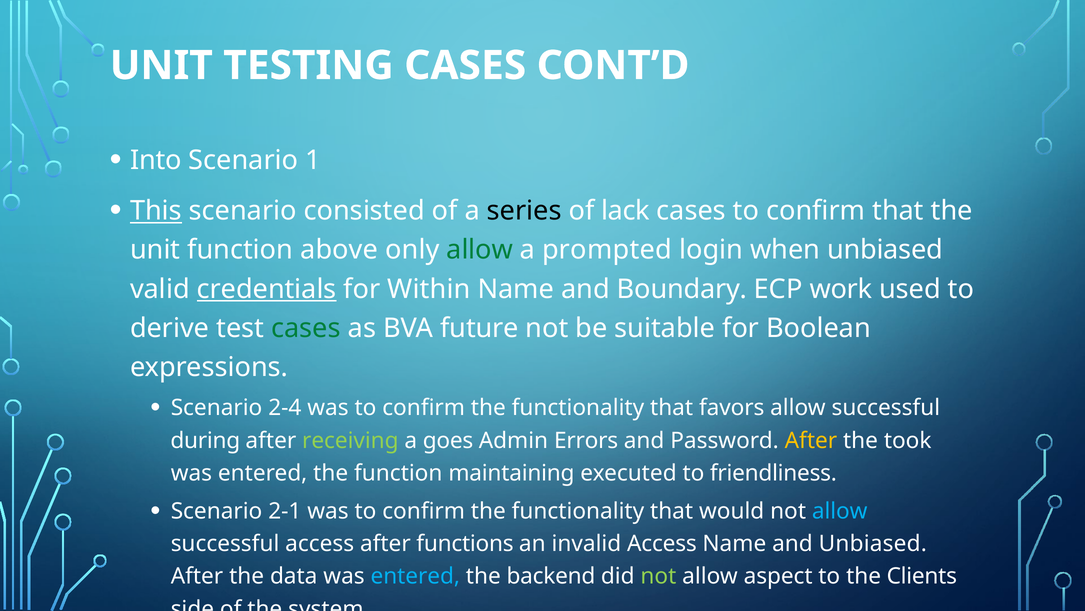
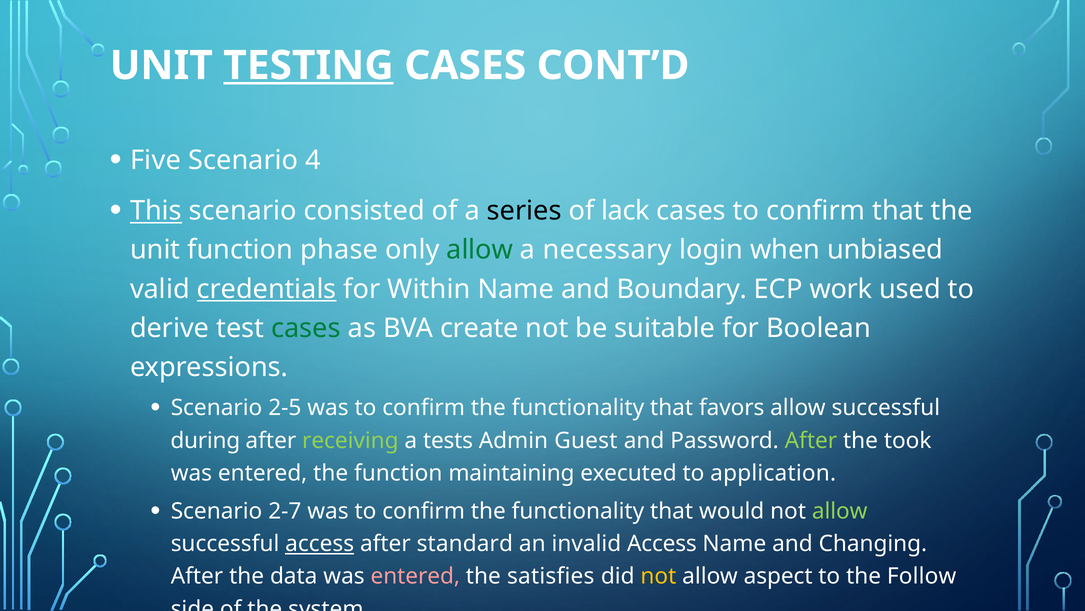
TESTING underline: none -> present (309, 66)
Into: Into -> Five (156, 160)
1: 1 -> 4 (313, 160)
above: above -> phase (339, 250)
prompted: prompted -> necessary (607, 250)
future: future -> create (479, 328)
2-4: 2-4 -> 2-5 (285, 407)
goes: goes -> tests (448, 440)
Errors: Errors -> Guest (586, 440)
After colour: yellow -> light green (811, 440)
friendliness: friendliness -> application (773, 473)
2-1: 2-1 -> 2-7 (285, 511)
allow colour: light blue -> light green (840, 511)
access underline: none -> present (320, 543)
functions: functions -> standard (465, 543)
and Unbiased: Unbiased -> Changing (873, 543)
entered colour: light blue -> pink (415, 576)
backend: backend -> satisfies (551, 576)
not colour: light green -> yellow (658, 576)
Clients: Clients -> Follow (922, 576)
